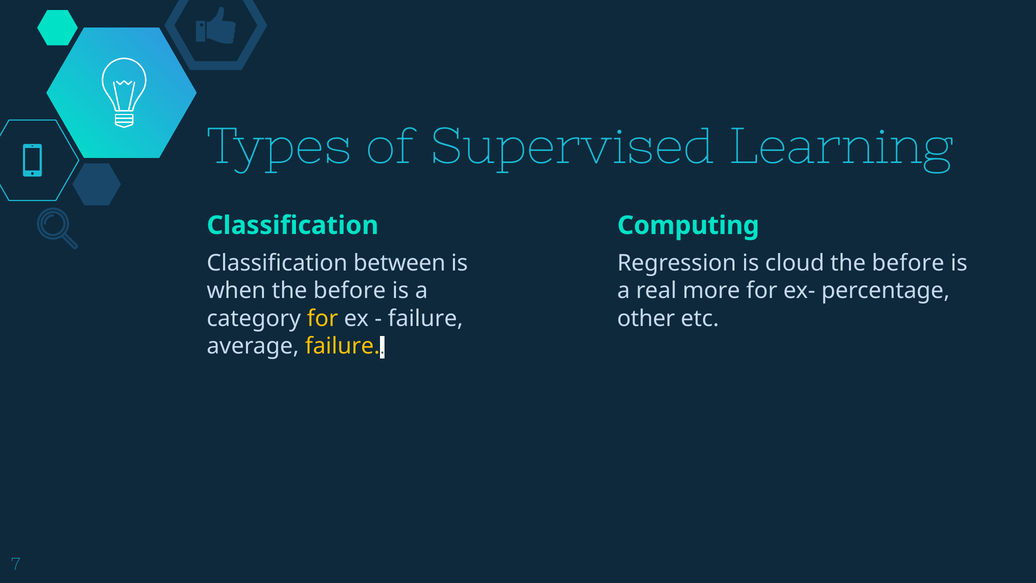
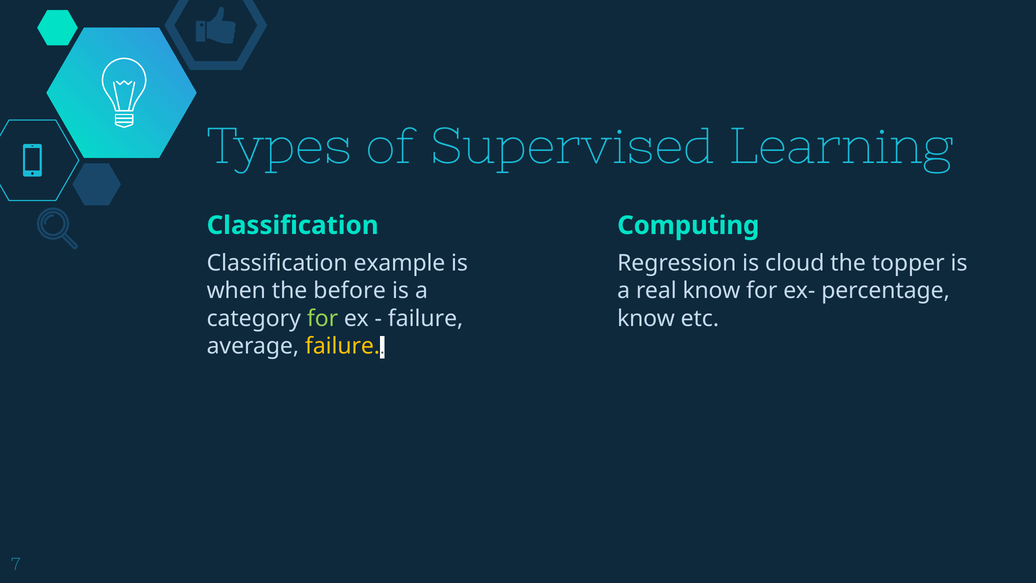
between: between -> example (399, 263)
before: before -> topper (908, 263)
real more: more -> know (711, 291)
for colour: yellow -> light green (323, 318)
other: other -> know (646, 318)
